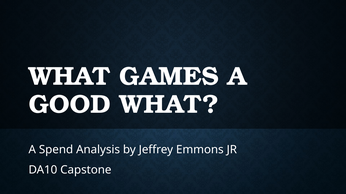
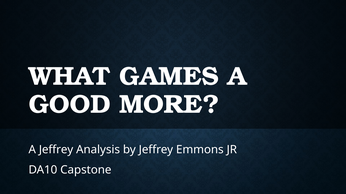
GOOD WHAT: WHAT -> MORE (169, 105)
A Spend: Spend -> Jeffrey (56, 150)
